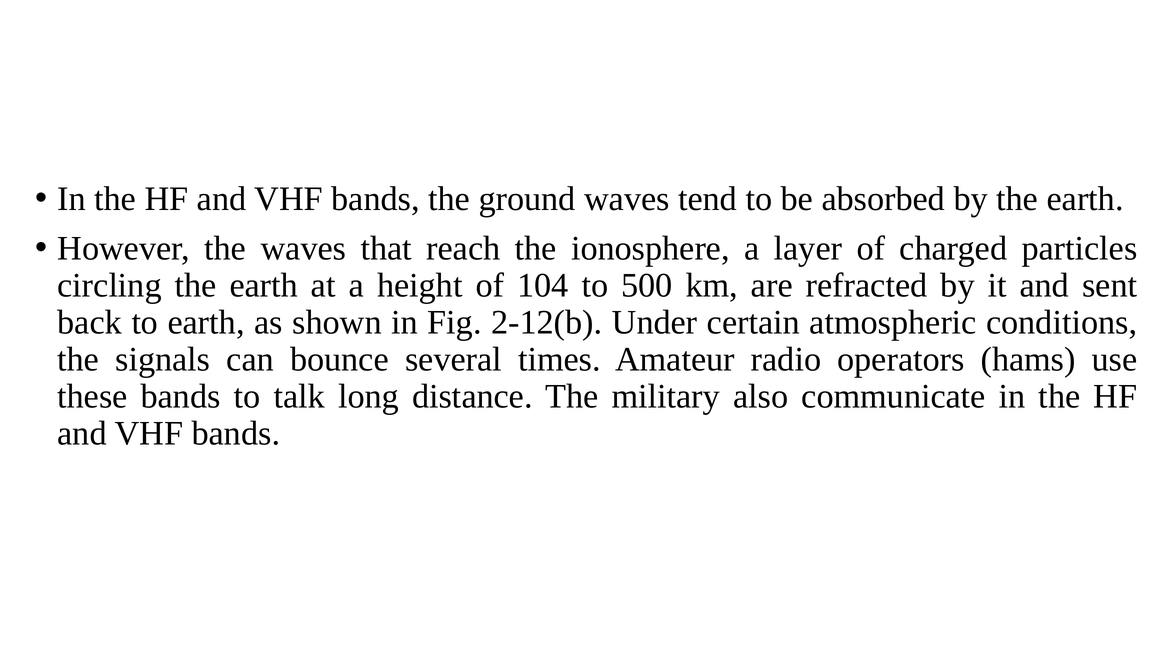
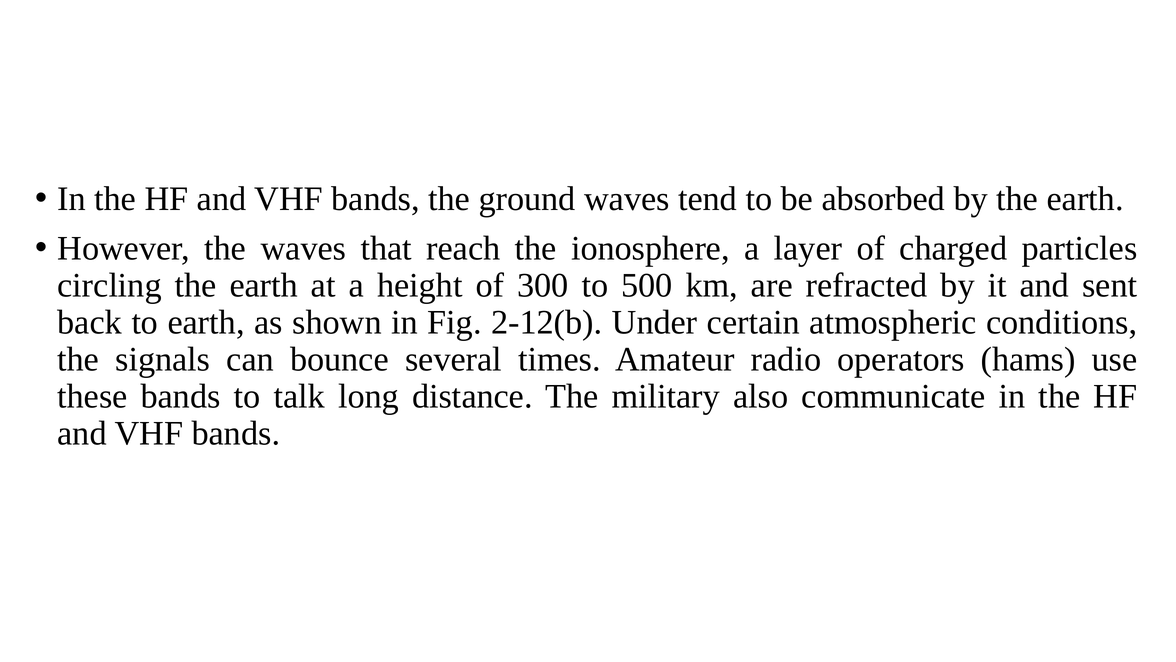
104: 104 -> 300 (543, 285)
